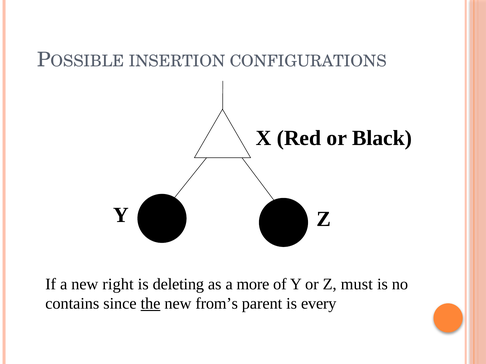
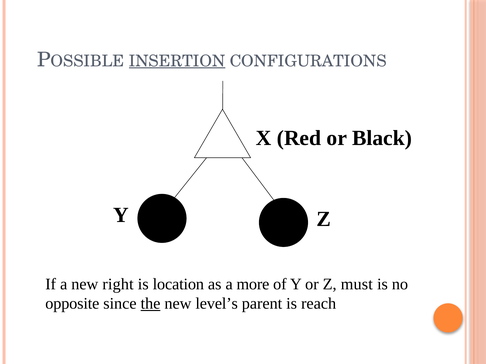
INSERTION underline: none -> present (177, 61)
deleting: deleting -> location (178, 285)
contains: contains -> opposite (72, 304)
from’s: from’s -> level’s (217, 304)
every: every -> reach (319, 304)
